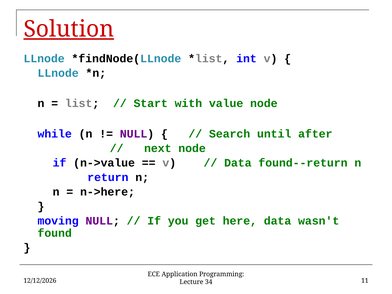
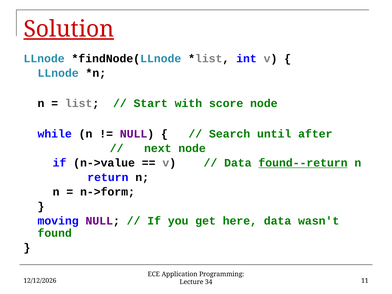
value: value -> score (226, 103)
found--return underline: none -> present (303, 163)
n->here: n->here -> n->form (107, 192)
